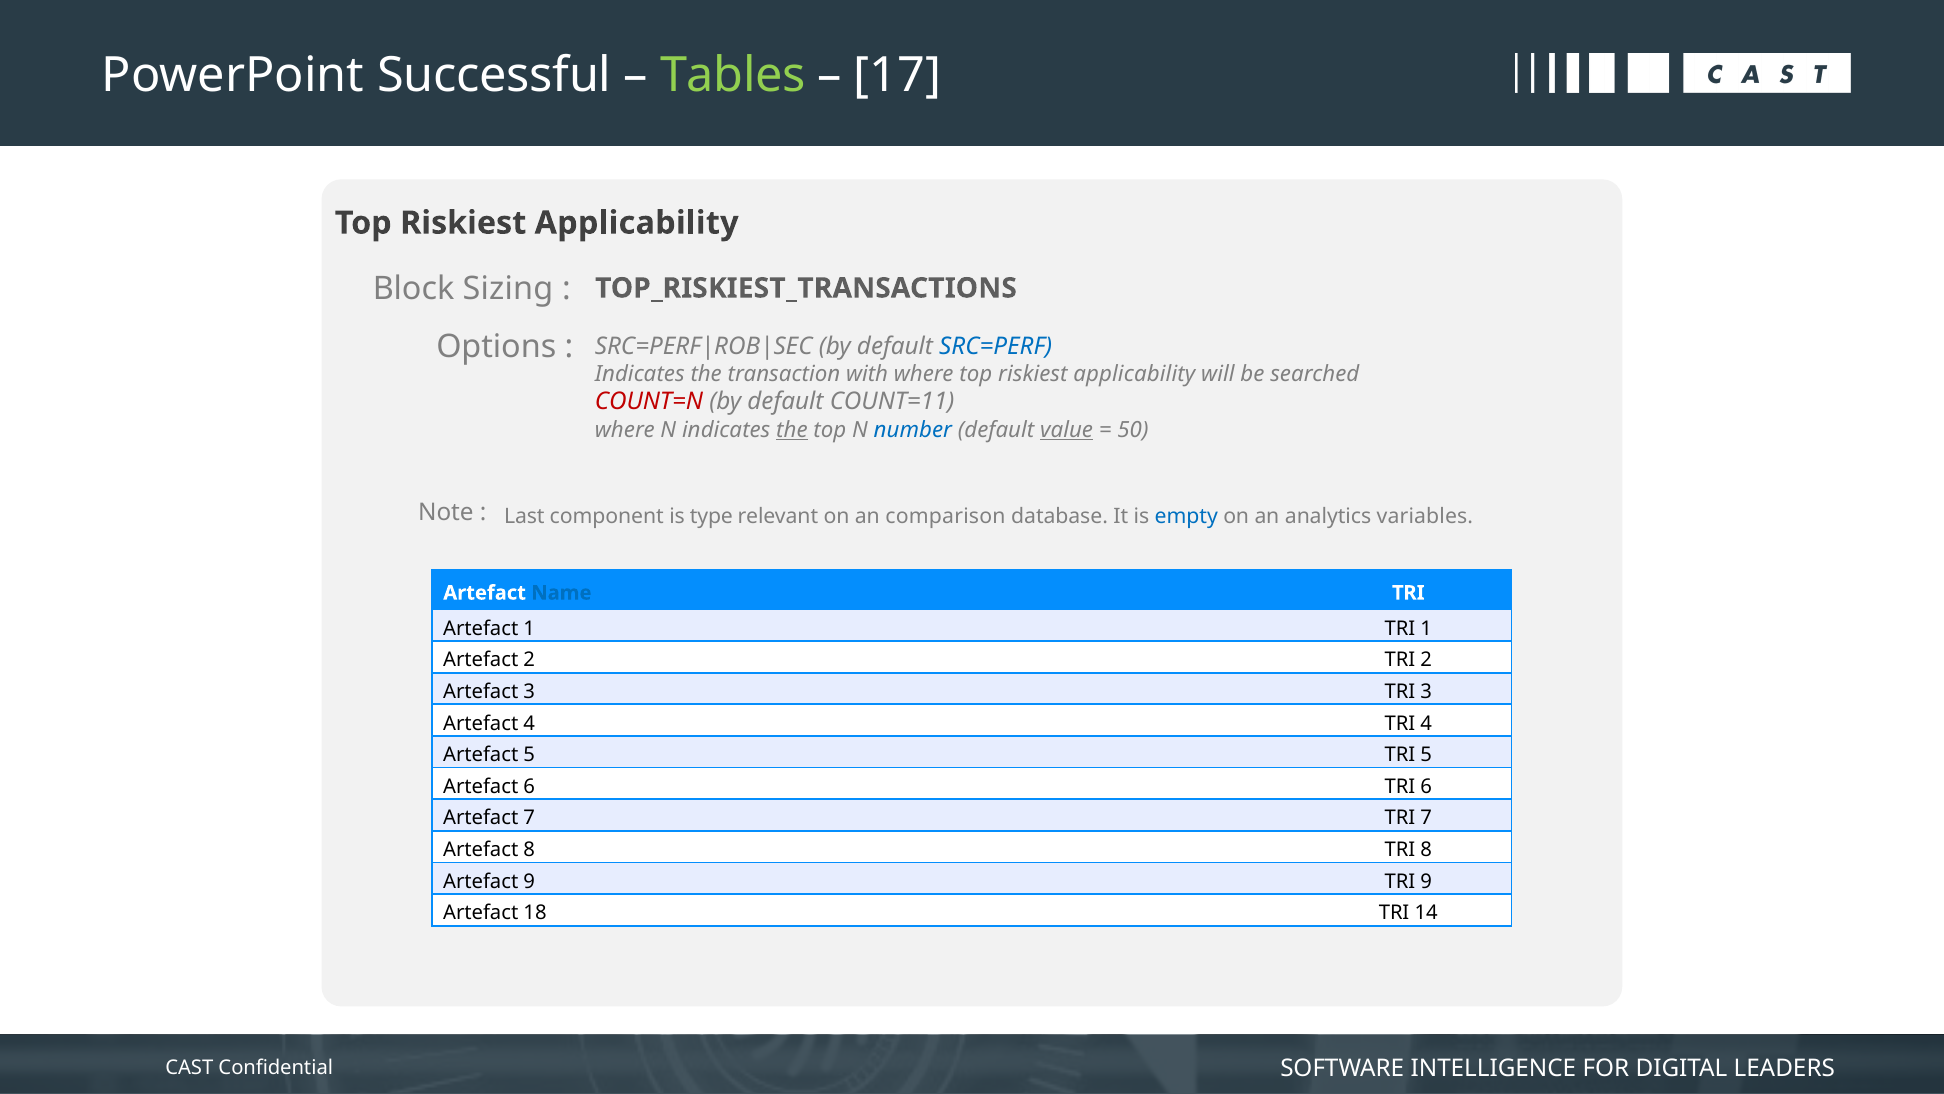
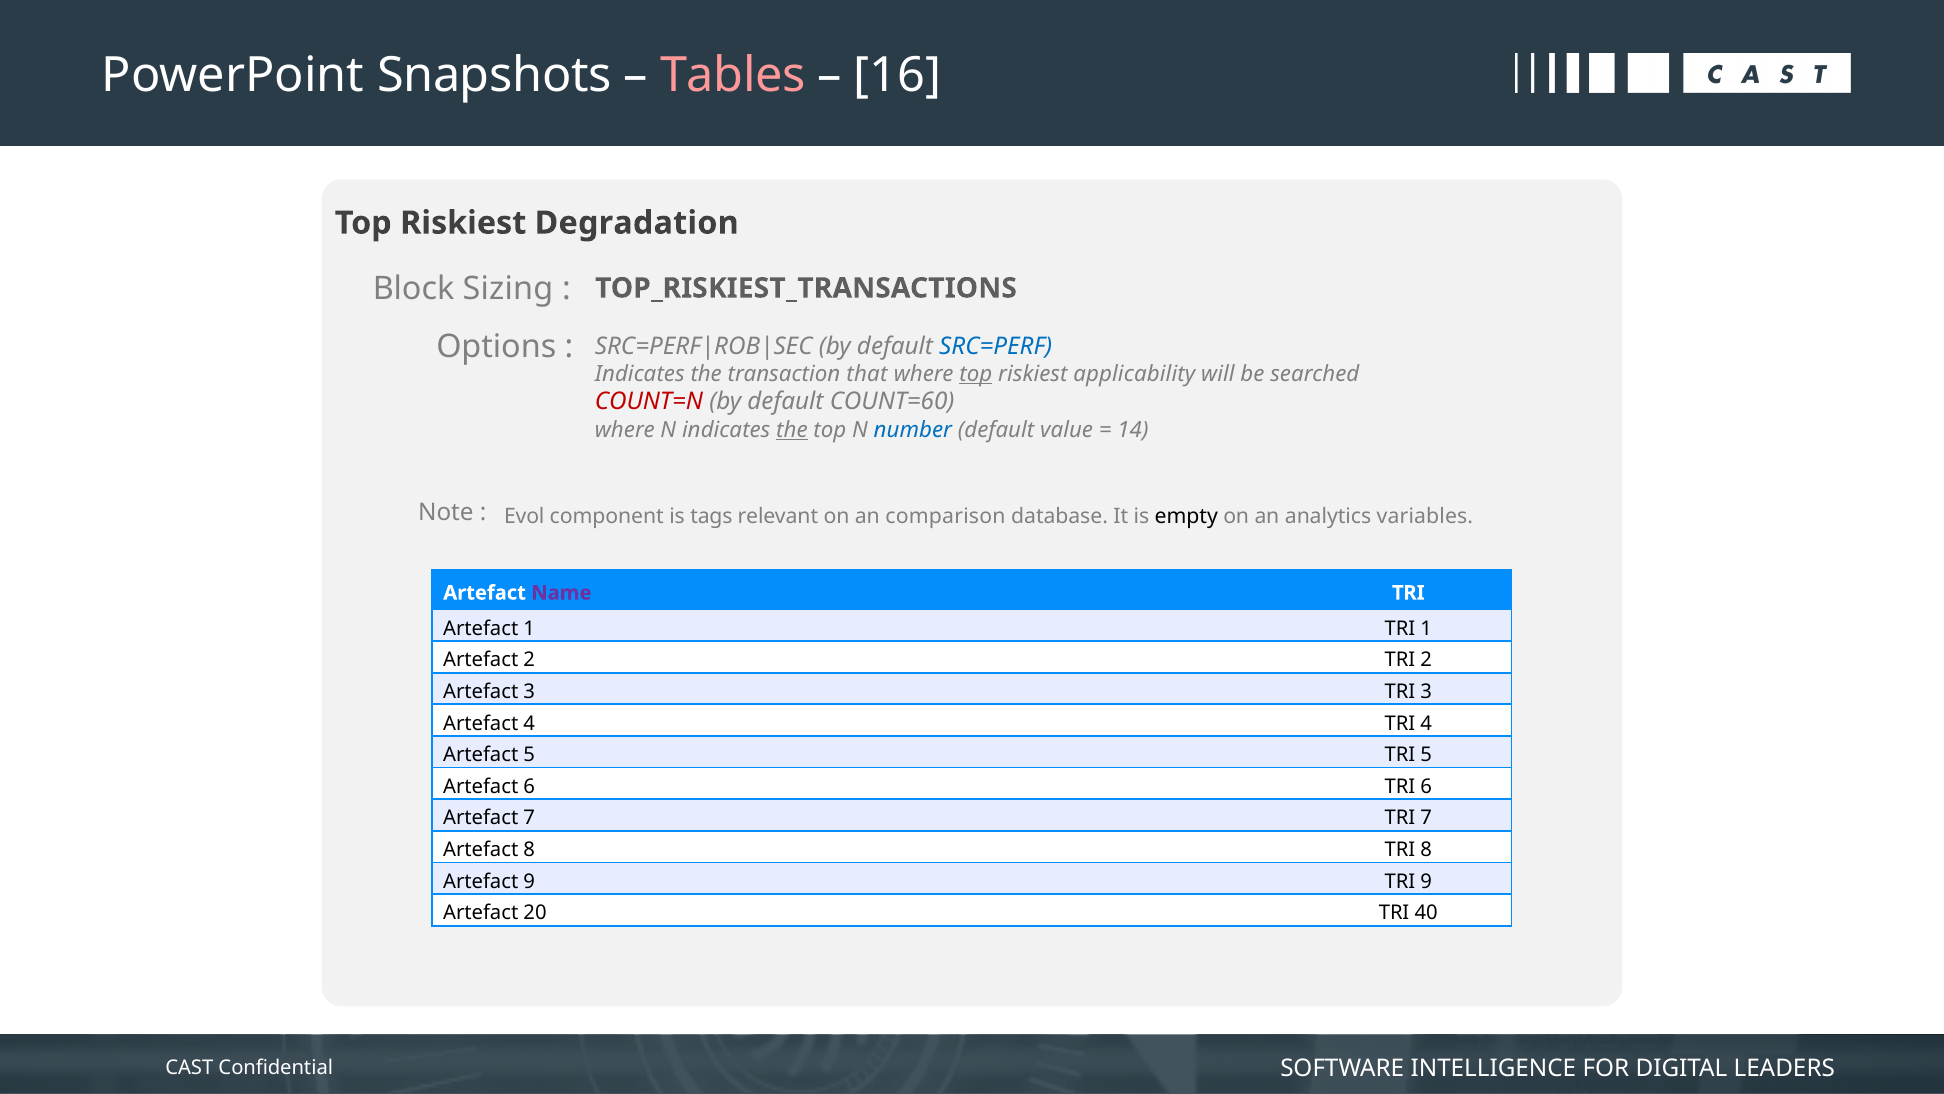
Successful: Successful -> Snapshots (494, 76)
Tables colour: light green -> pink (733, 76)
17: 17 -> 16 (898, 76)
Applicability: Applicability -> Degradation (637, 223)
with: with -> that (867, 374)
top underline: none -> present (976, 374)
COUNT=11: COUNT=11 -> COUNT=60 (892, 402)
value underline: present -> none (1067, 430)
50: 50 -> 14 (1133, 430)
Last: Last -> Evol (524, 516)
type: type -> tags (711, 516)
empty colour: blue -> black (1186, 516)
Name colour: blue -> purple (561, 593)
18: 18 -> 20 (535, 913)
14: 14 -> 40 (1426, 913)
